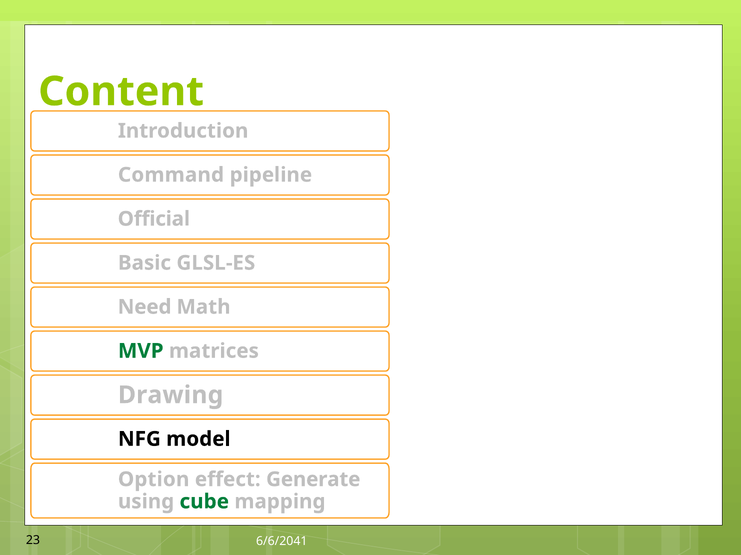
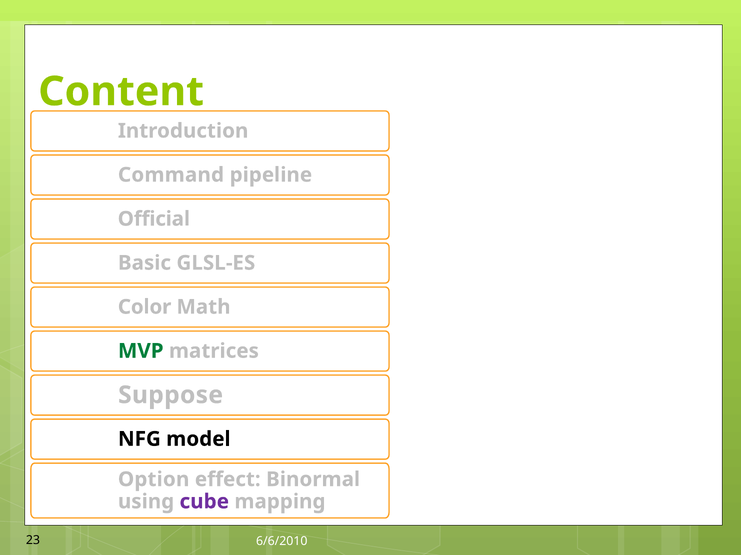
Need: Need -> Color (145, 307)
Drawing: Drawing -> Suppose (171, 396)
Generate: Generate -> Binormal (313, 480)
cube colour: green -> purple (204, 502)
6/6/2041: 6/6/2041 -> 6/6/2010 (282, 542)
